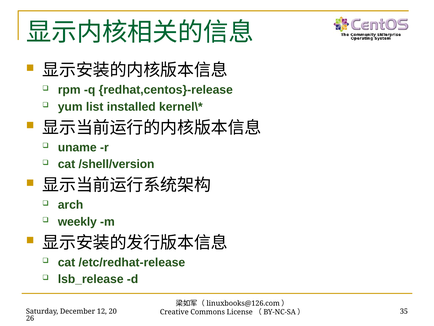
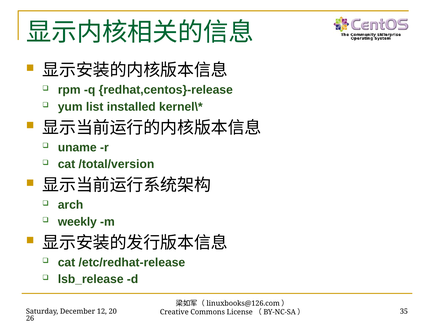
/shell/version: /shell/version -> /total/version (116, 164)
